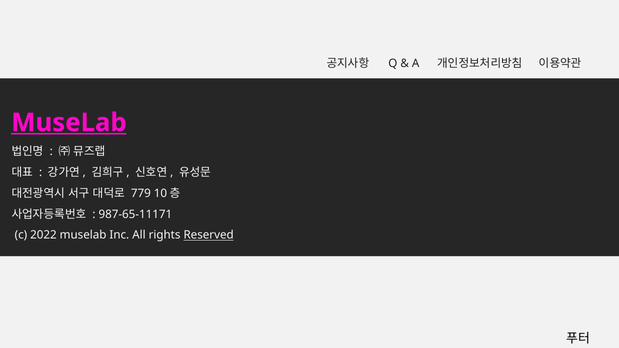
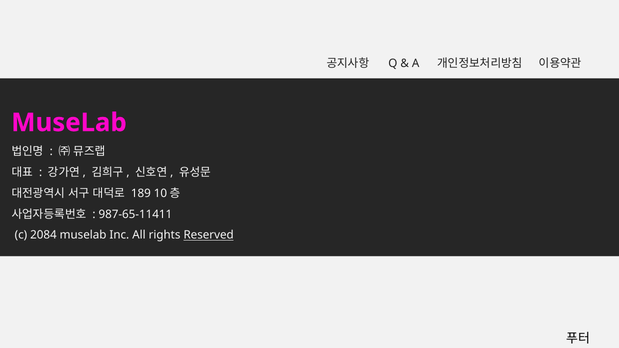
MuseLab underline: present -> none (69, 123)
779: 779 -> 189 (141, 193)
987-65-11171: 987-65-11171 -> 987-65-11411 (135, 214)
2022: 2022 -> 2084 (43, 235)
